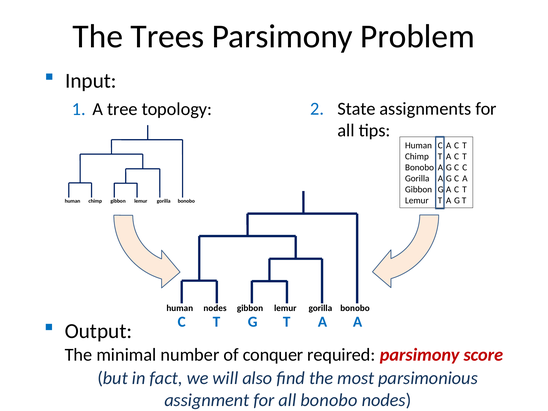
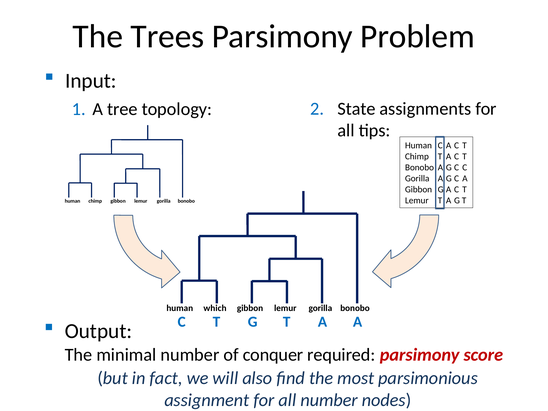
human nodes: nodes -> which (215, 308)
all bonobo: bonobo -> number (329, 400)
